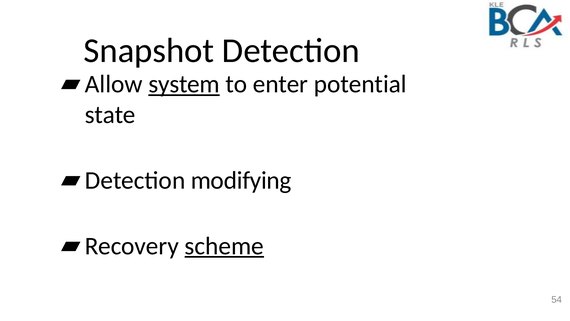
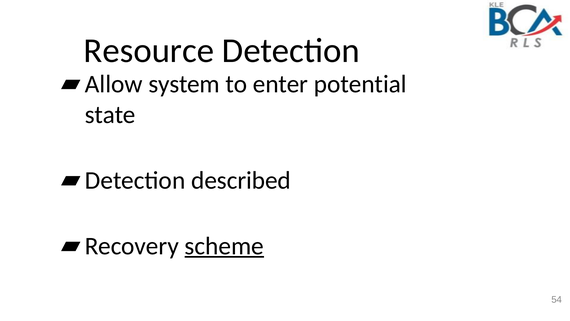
Snapshot: Snapshot -> Resource (149, 51)
system underline: present -> none (184, 84)
modifying: modifying -> described (241, 180)
